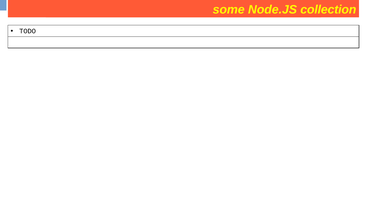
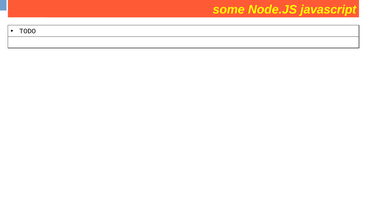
collection: collection -> javascript (328, 10)
